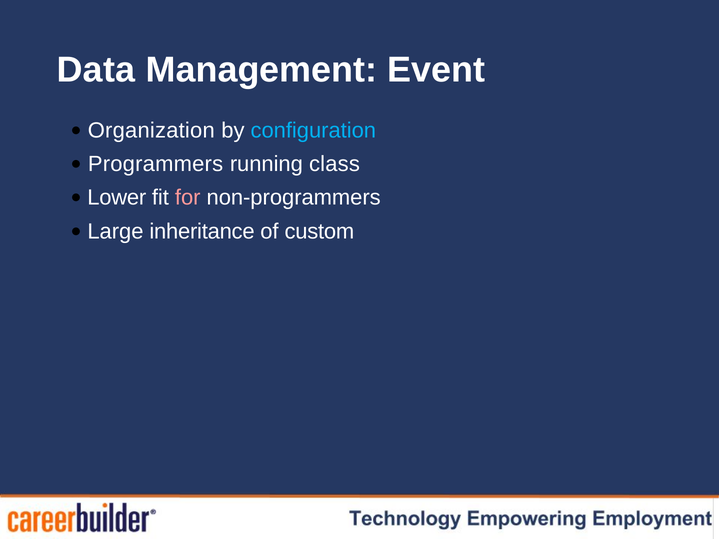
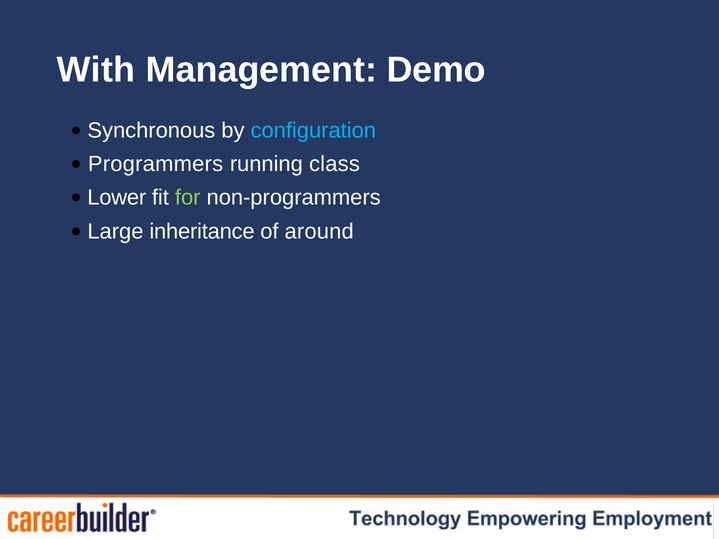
Data: Data -> With (96, 70)
Event: Event -> Demo (436, 70)
Organization: Organization -> Synchronous (151, 130)
for colour: pink -> light green (188, 198)
custom: custom -> around (319, 231)
